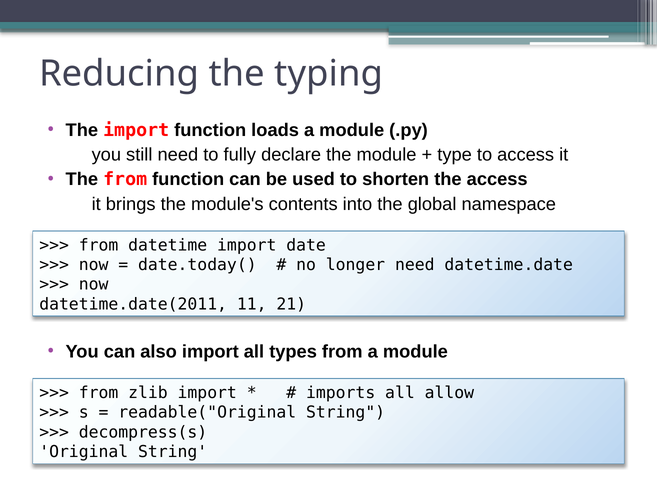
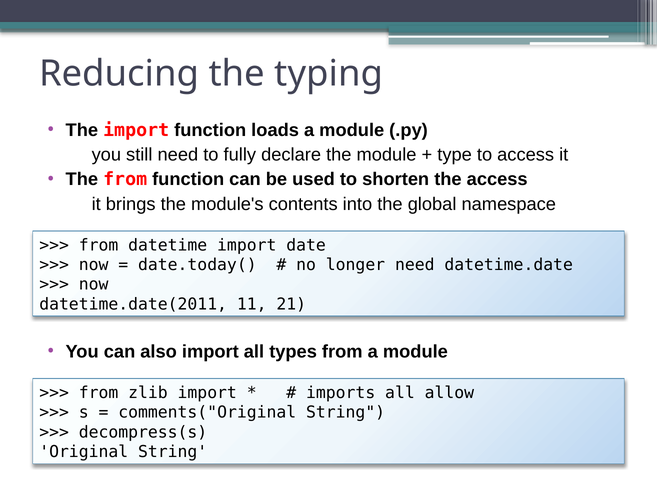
readable("Original: readable("Original -> comments("Original (207, 413)
